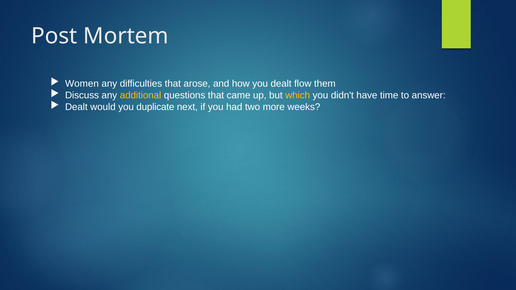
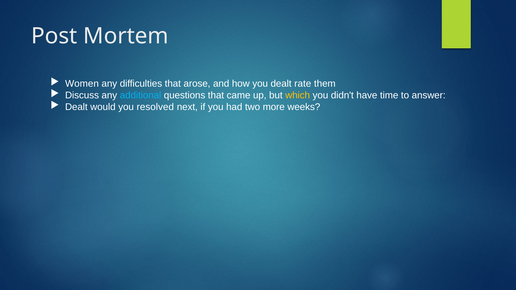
flow: flow -> rate (303, 84)
additional colour: yellow -> light blue (141, 95)
duplicate: duplicate -> resolved (155, 107)
